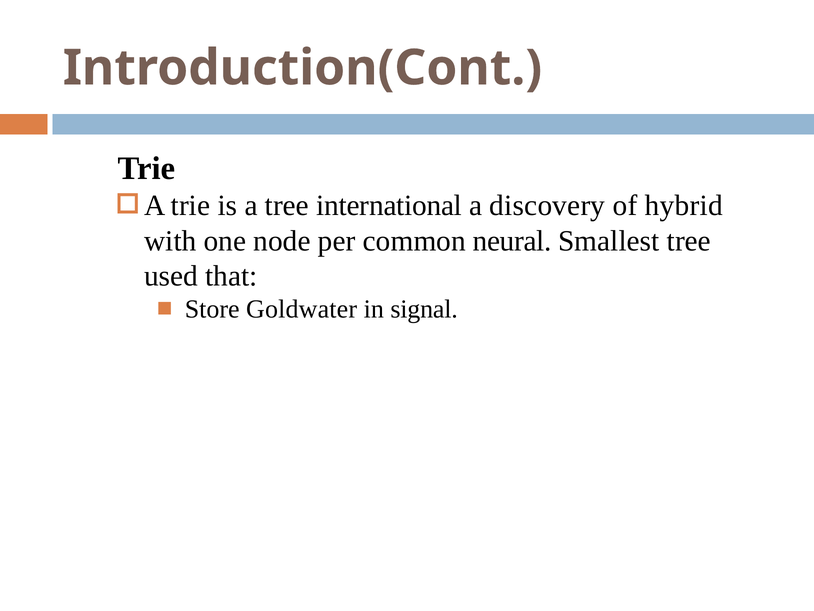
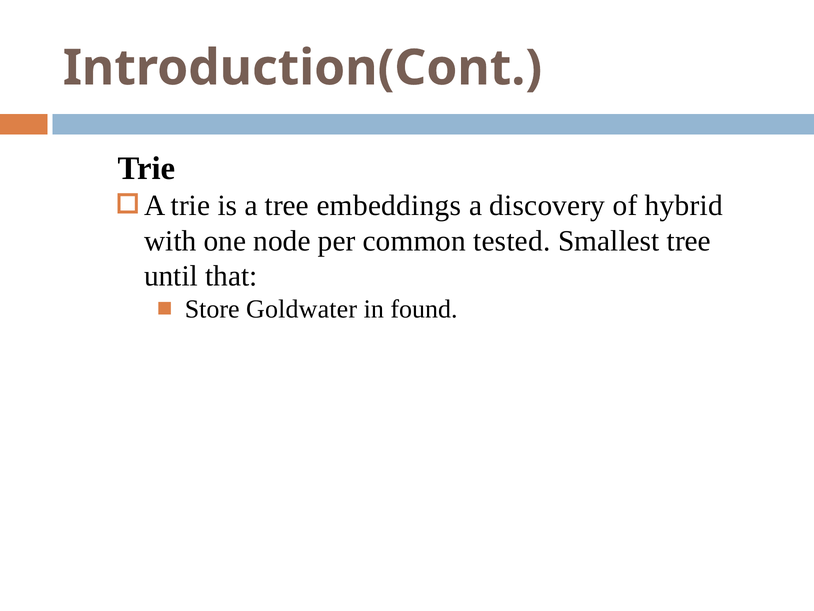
international: international -> embeddings (389, 206)
neural: neural -> tested (512, 241)
used: used -> until (171, 276)
signal: signal -> found (424, 309)
